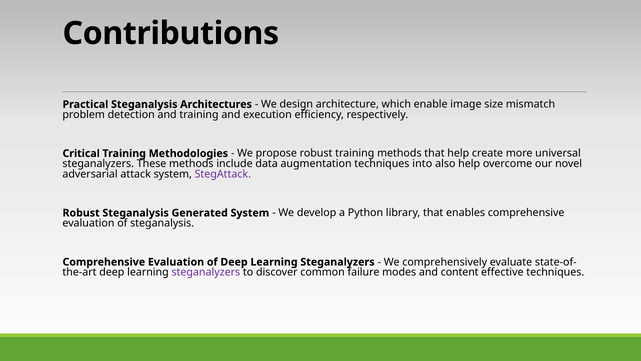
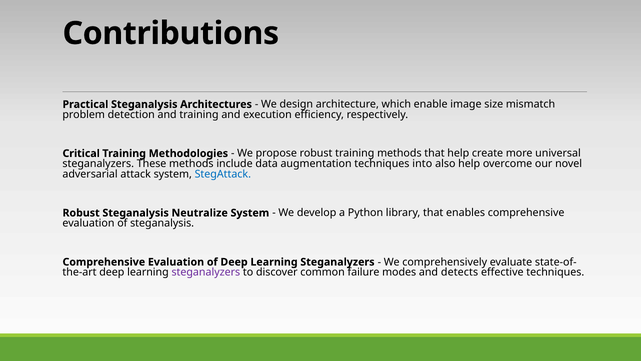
StegAttack colour: purple -> blue (223, 174)
Generated: Generated -> Neutralize (200, 213)
content: content -> detects (460, 272)
